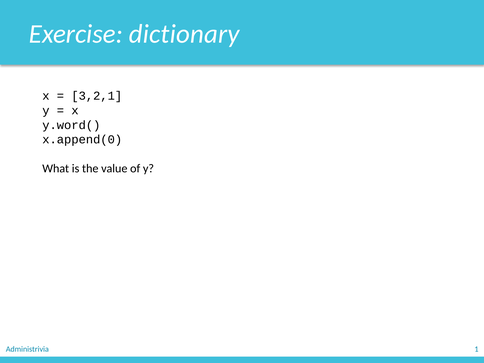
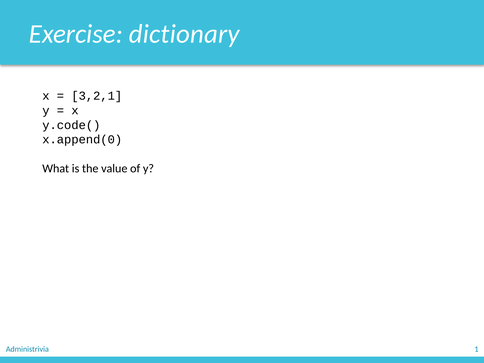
y.word(: y.word( -> y.code( (71, 125)
